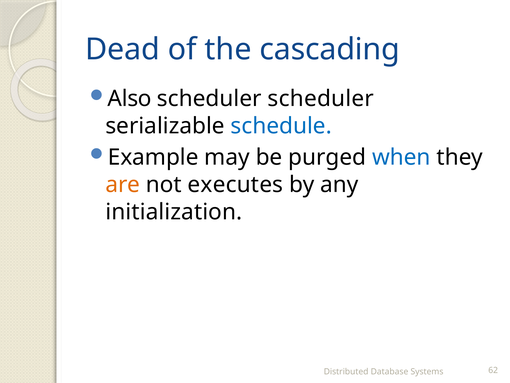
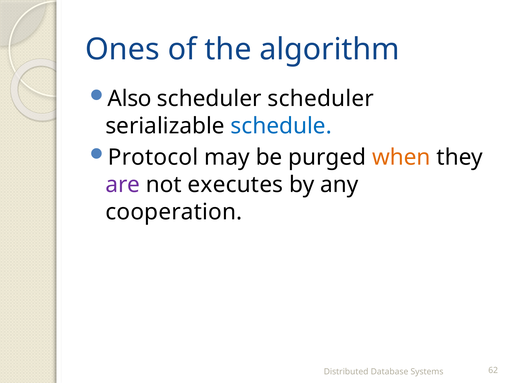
Dead: Dead -> Ones (122, 49)
cascading: cascading -> algorithm (330, 49)
Example: Example -> Protocol (153, 157)
when colour: blue -> orange (401, 157)
are colour: orange -> purple (123, 184)
initialization: initialization -> cooperation (174, 212)
